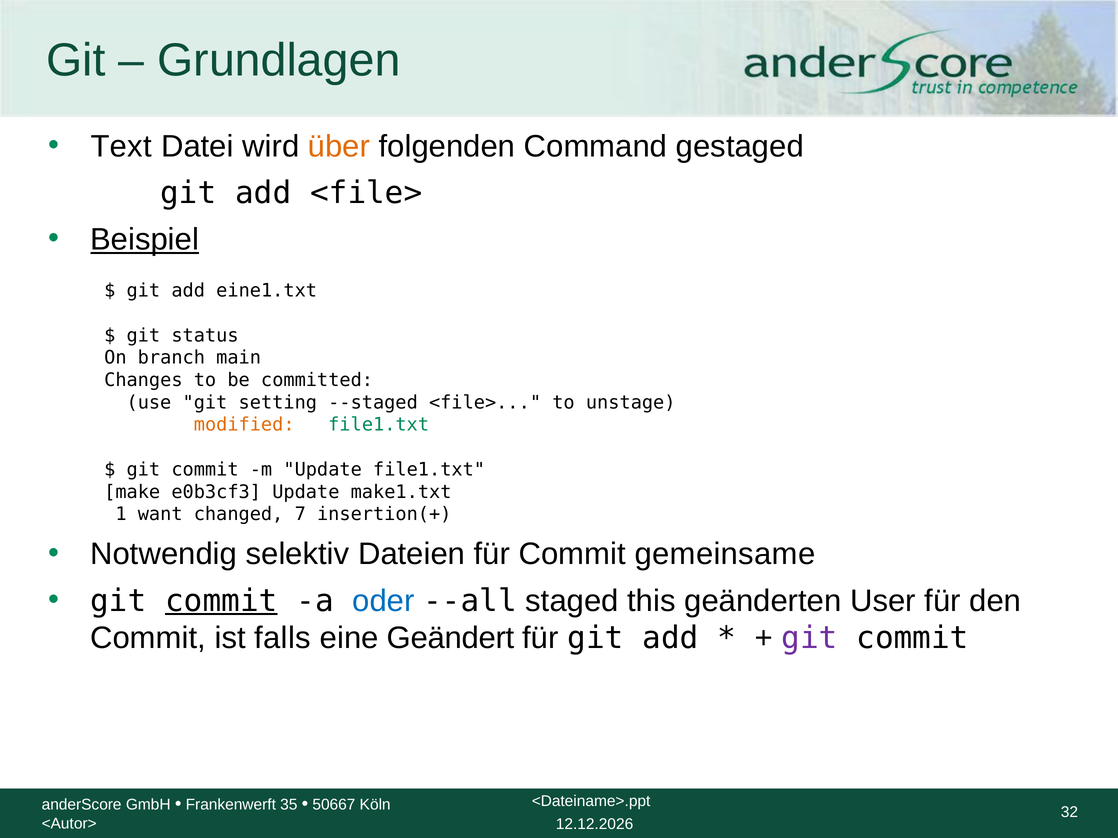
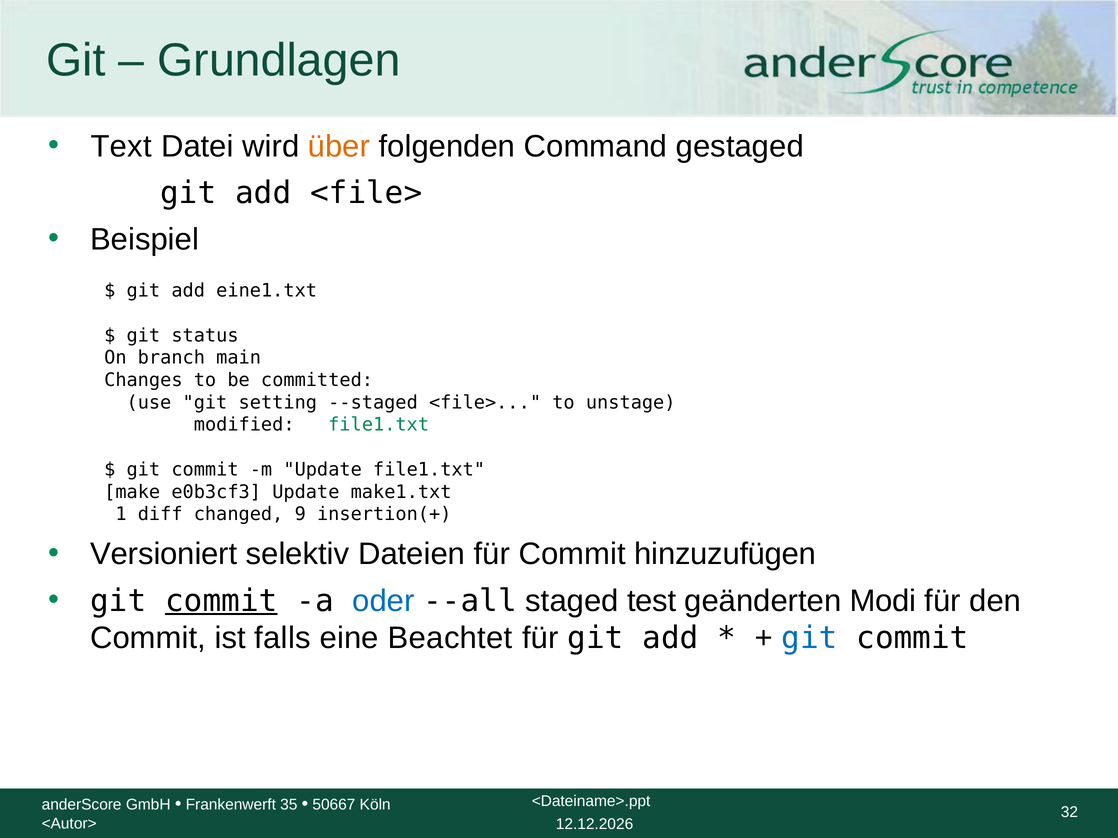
Beispiel underline: present -> none (145, 240)
modified colour: orange -> black (244, 425)
want: want -> diff (160, 515)
7: 7 -> 9 (300, 515)
Notwendig: Notwendig -> Versioniert (164, 555)
gemeinsame: gemeinsame -> hinzuzufügen (725, 555)
this: this -> test (652, 601)
User: User -> Modi (883, 601)
Geändert: Geändert -> Beachtet (450, 638)
git colour: purple -> blue (809, 638)
